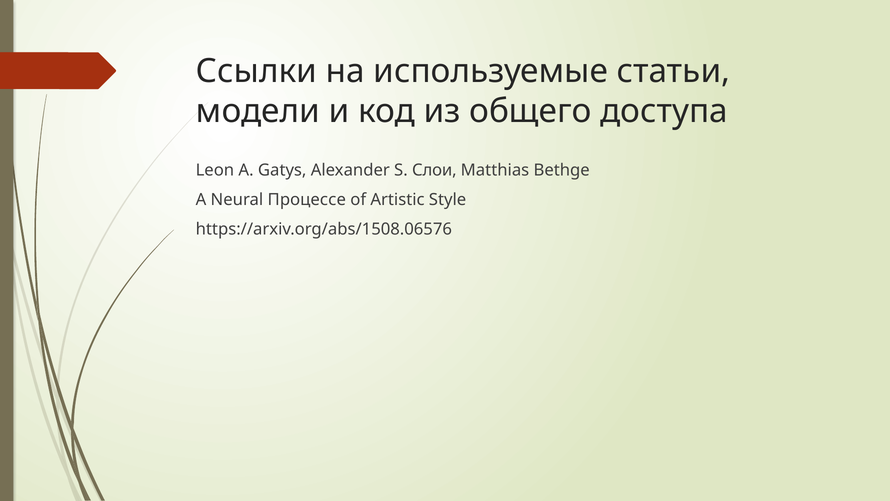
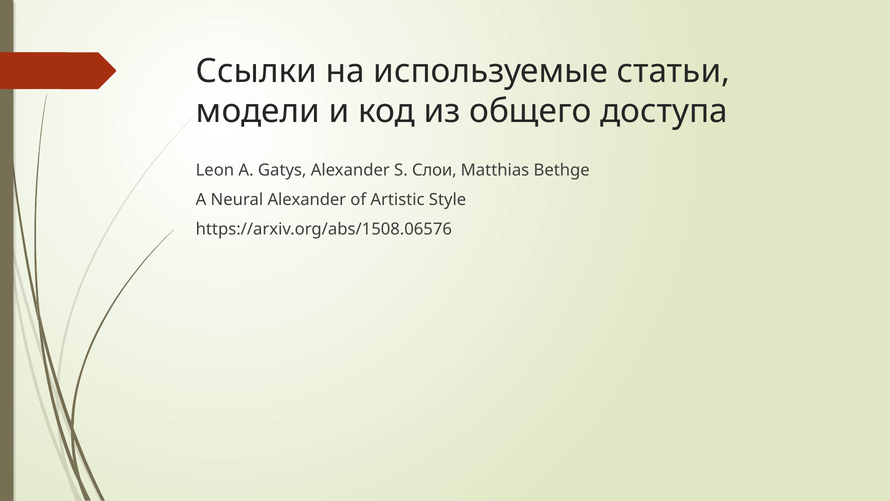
Neural Процессе: Процессе -> Alexander (307, 200)
